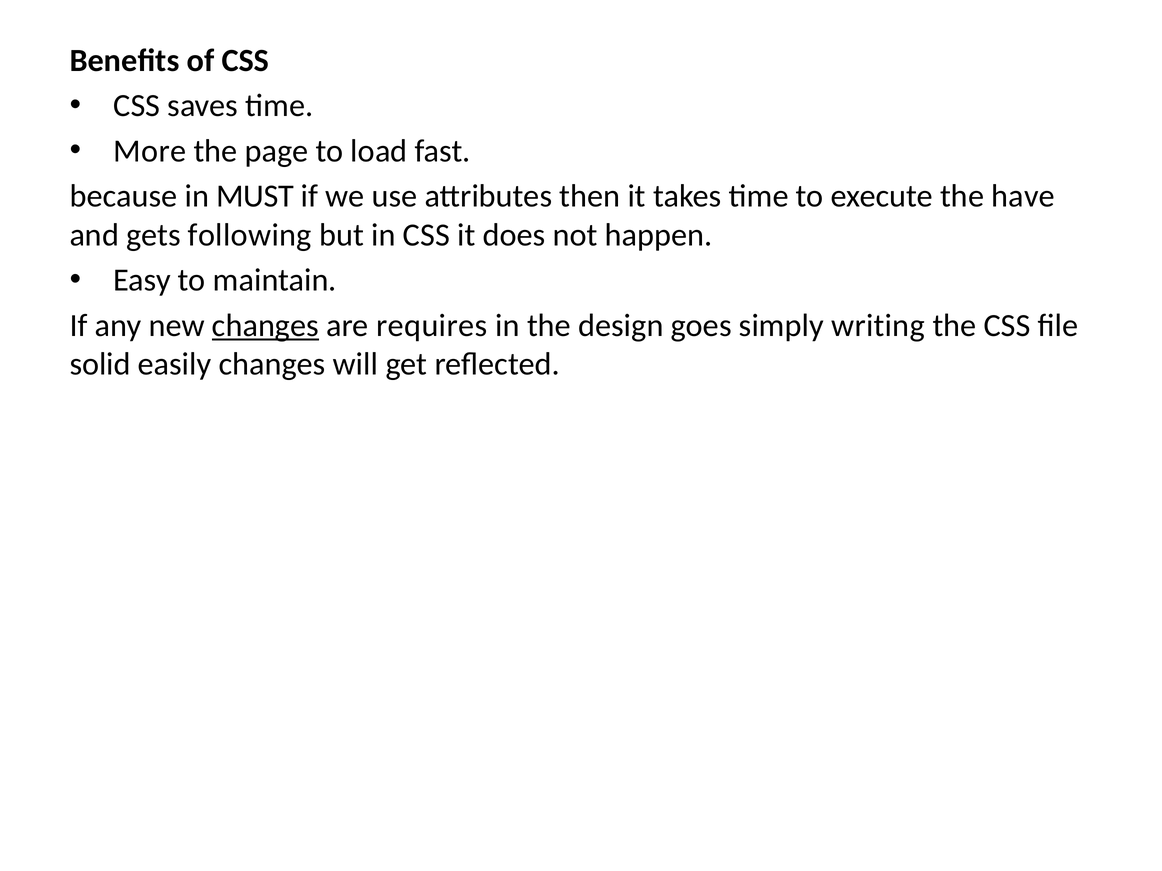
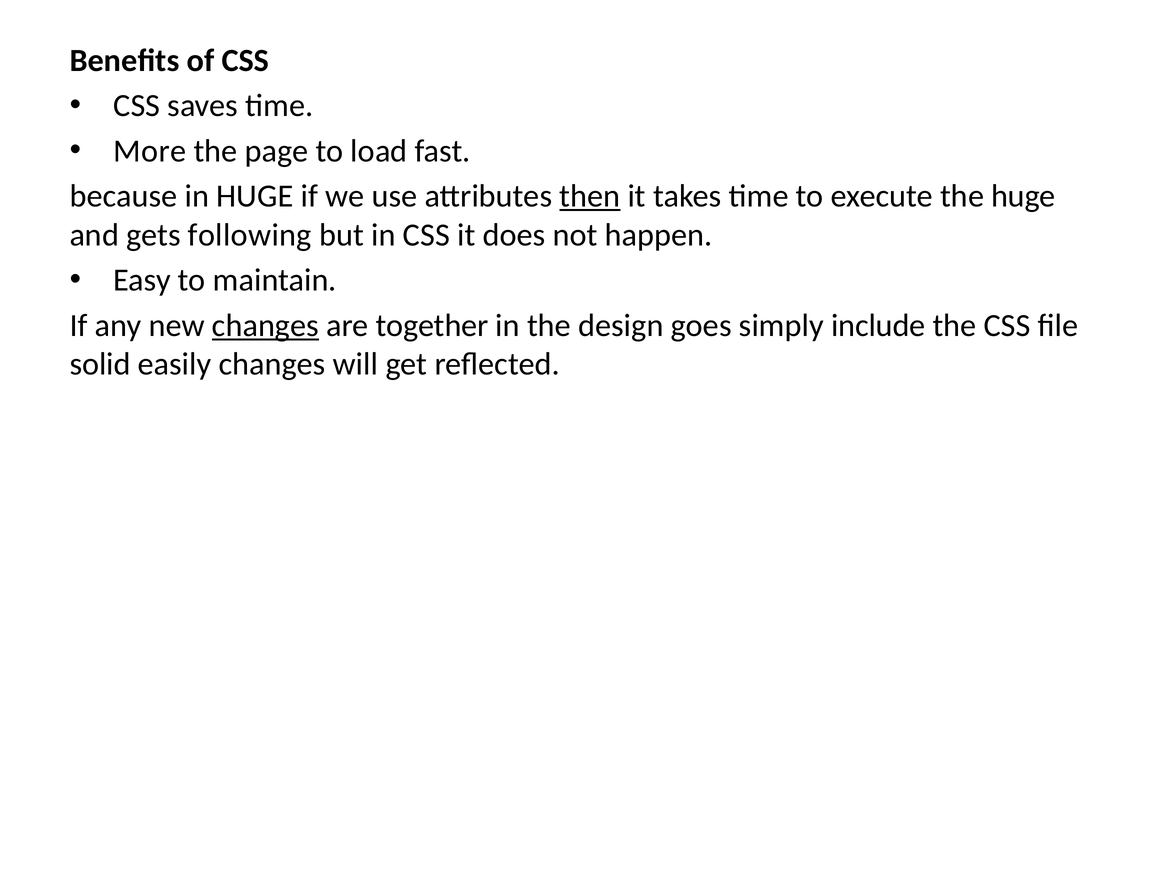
in MUST: MUST -> HUGE (255, 196)
then underline: none -> present (590, 196)
the have: have -> huge (1023, 196)
requires: requires -> together (432, 326)
writing: writing -> include (878, 326)
